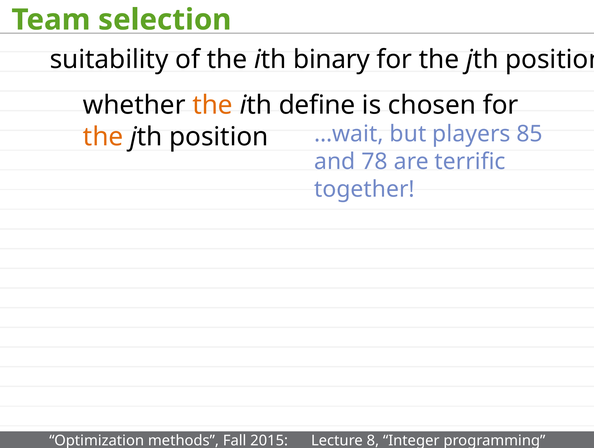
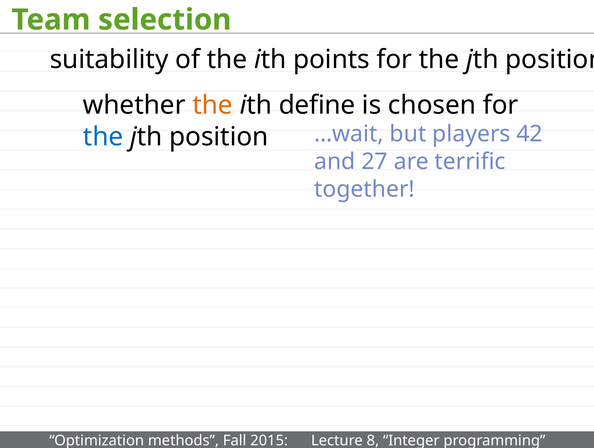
binary: binary -> points (331, 59)
the colour: orange -> blue (103, 137)
85: 85 -> 42 (530, 134)
78: 78 -> 27 (375, 162)
